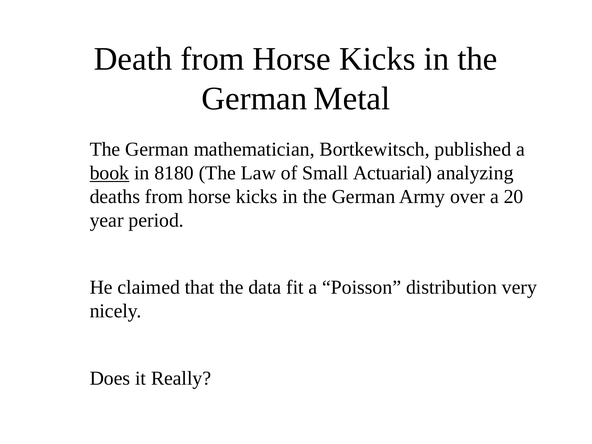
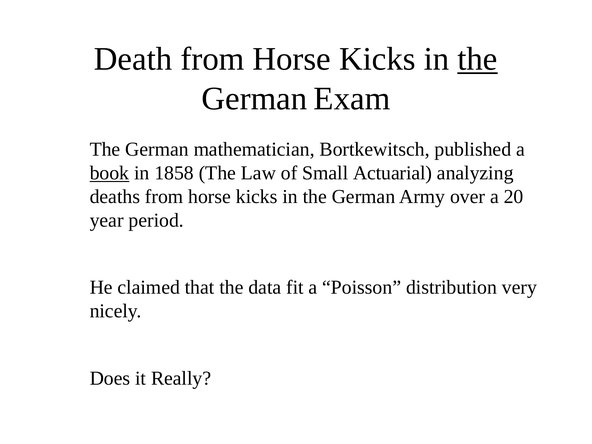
the underline: none -> present (478, 59)
Metal: Metal -> Exam (352, 98)
8180: 8180 -> 1858 (174, 173)
